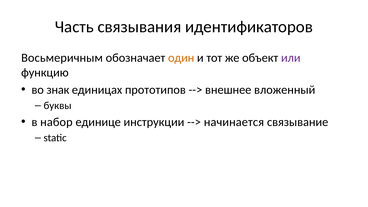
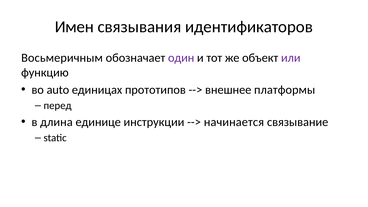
Часть: Часть -> Имен (74, 27)
один colour: orange -> purple (181, 58)
знак: знак -> auto (58, 90)
вложенный: вложенный -> платформы (285, 90)
буквы: буквы -> перед (58, 106)
набор: набор -> длина (56, 122)
